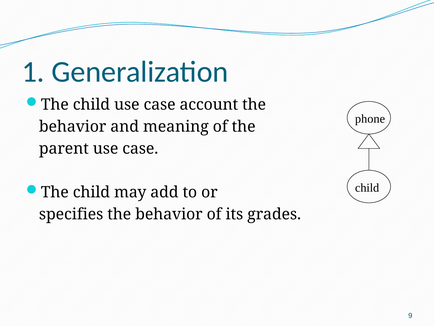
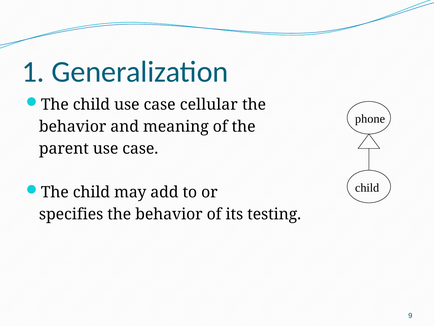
account: account -> cellular (209, 104)
grades: grades -> testing (274, 214)
